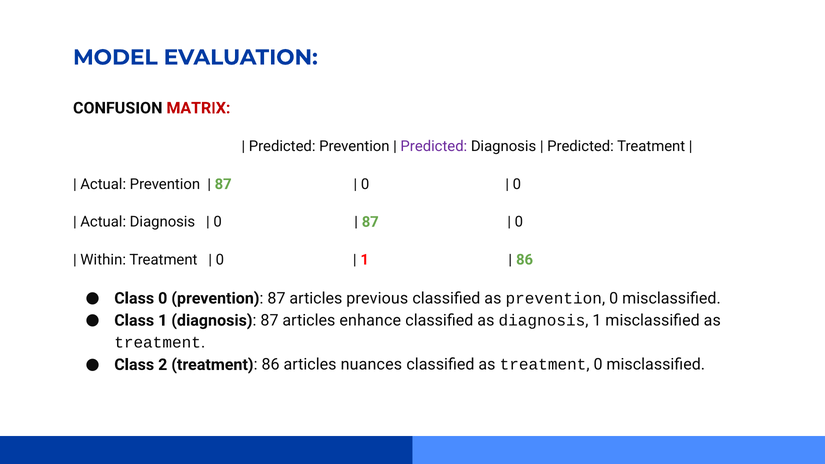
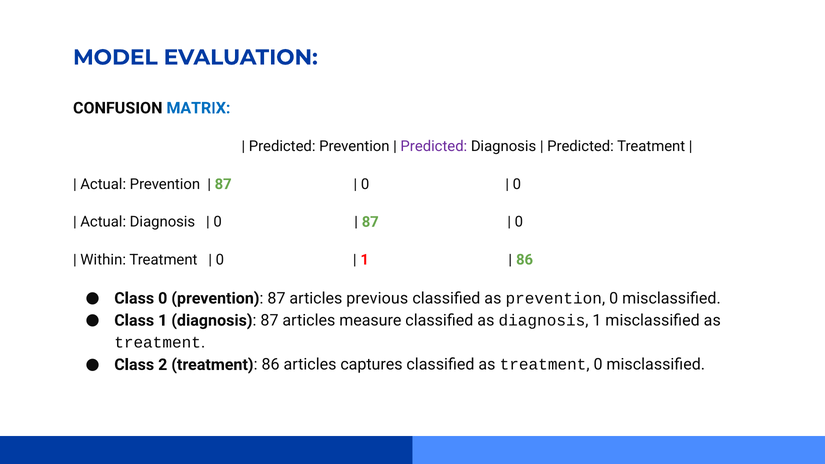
MATRIX colour: red -> blue (198, 108)
enhance: enhance -> measure (370, 320)
nuances: nuances -> captures (371, 365)
